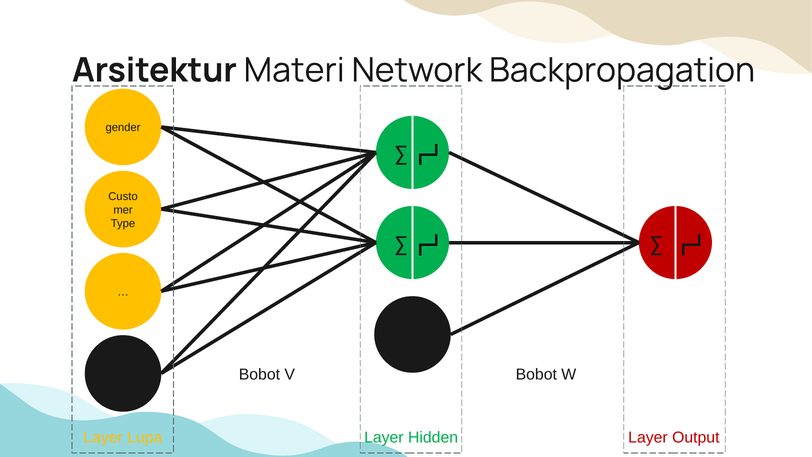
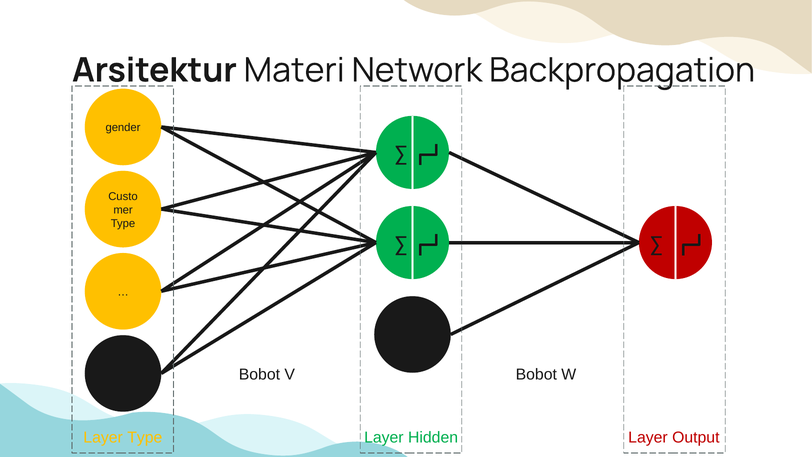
Layer Lupa: Lupa -> Type (145, 437)
